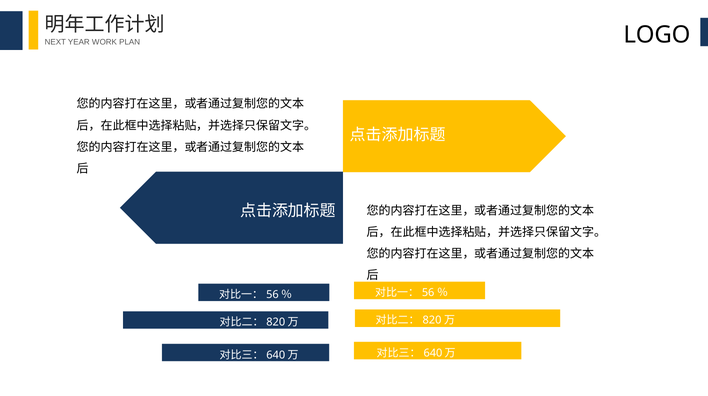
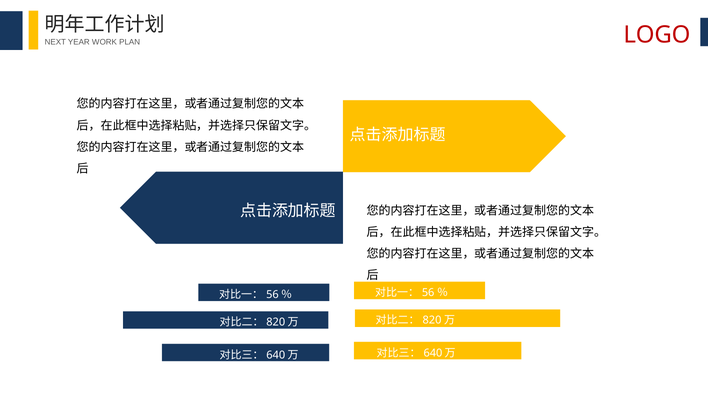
LOGO colour: black -> red (657, 35)
